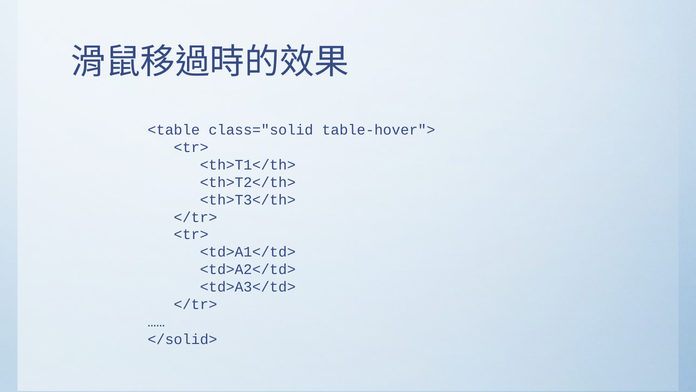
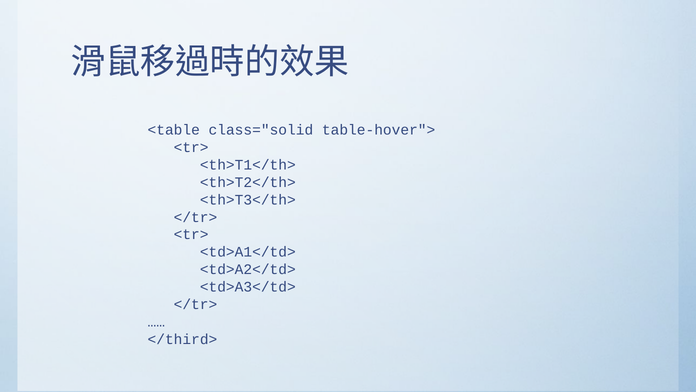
</solid>: </solid> -> </third> (182, 339)
